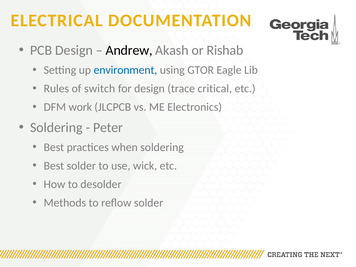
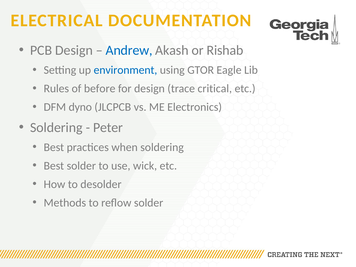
Andrew colour: black -> blue (129, 50)
switch: switch -> before (100, 89)
work: work -> dyno (80, 107)
